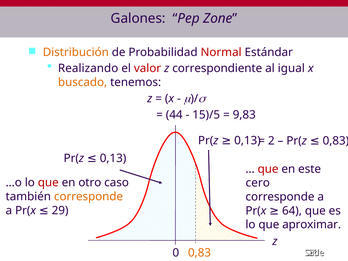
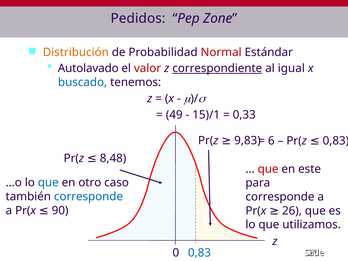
Galones: Galones -> Pedidos (138, 18)
Realizando: Realizando -> Autolavado (88, 68)
correspondiente underline: none -> present (217, 68)
buscado colour: orange -> blue (83, 82)
44: 44 -> 49 (174, 115)
15)/5: 15)/5 -> 15)/1 (206, 115)
9,83: 9,83 -> 0,33 (244, 115)
0,13: 0,13 -> 9,83 (247, 141)
2: 2 -> 6 (271, 141)
0,13: 0,13 -> 8,48 (113, 158)
que colour: red -> blue (48, 183)
cero: cero -> para (258, 183)
corresponde colour: orange -> blue (88, 197)
29: 29 -> 90 (60, 210)
64: 64 -> 26 (292, 211)
aproximar: aproximar -> utilizamos (312, 225)
0,83 colour: orange -> blue (199, 253)
